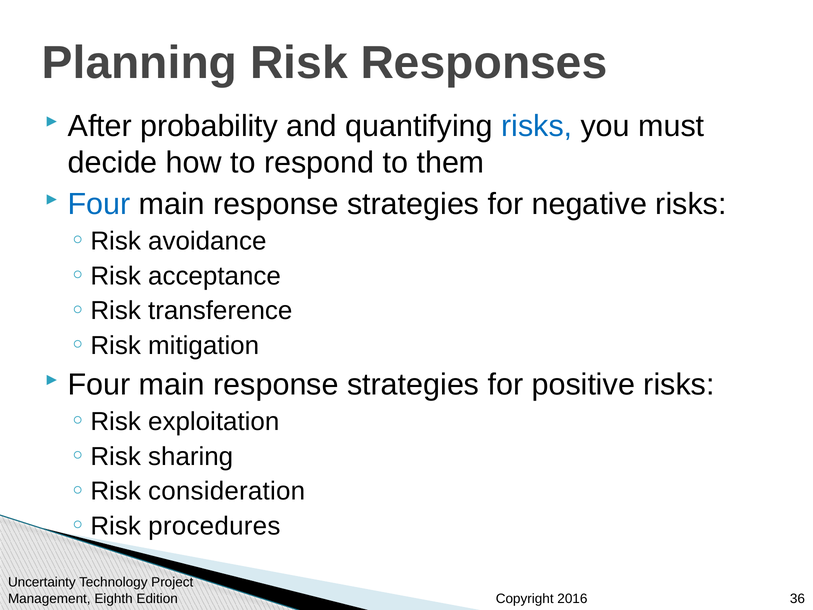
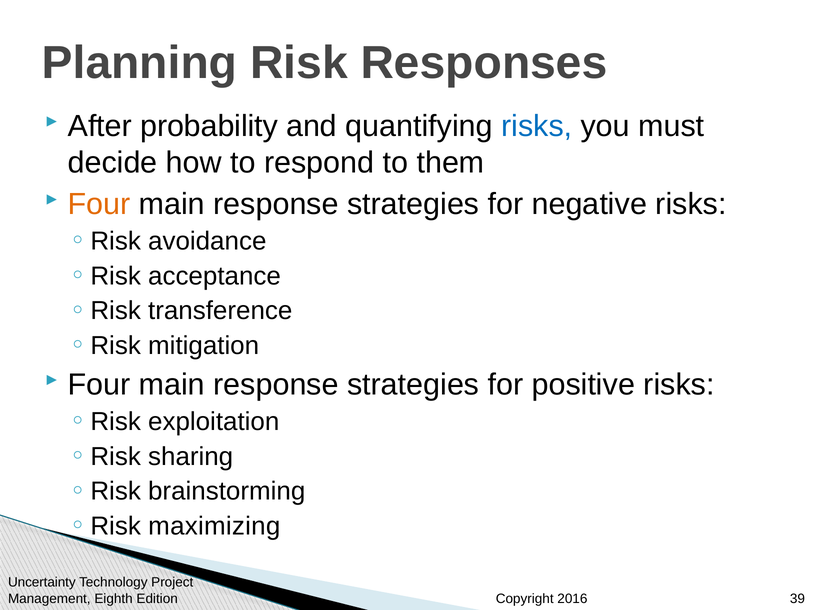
Four colour: blue -> orange (99, 204)
consideration: consideration -> brainstorming (227, 491)
procedures: procedures -> maximizing (214, 526)
36: 36 -> 39 (797, 599)
